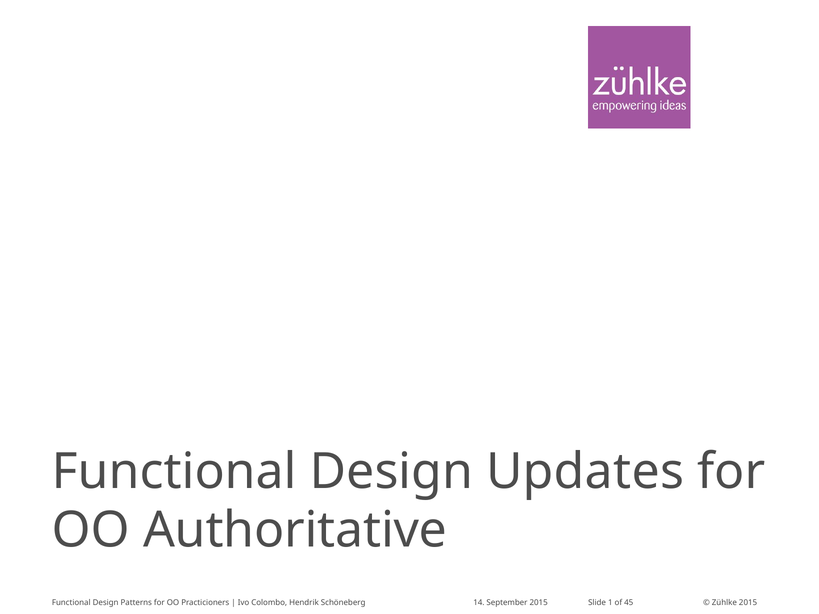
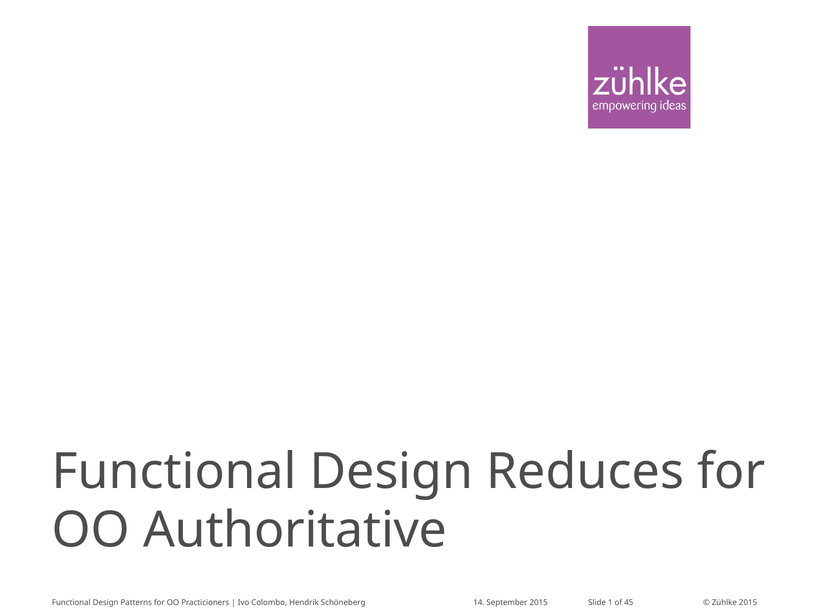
Updates: Updates -> Reduces (585, 472)
